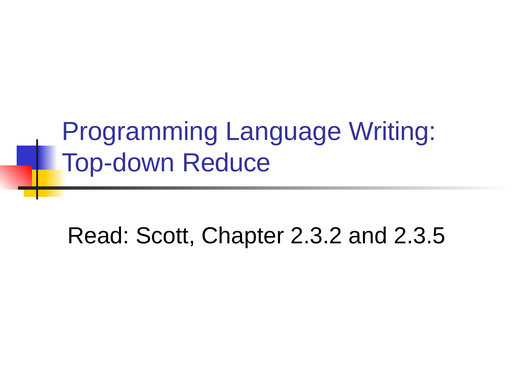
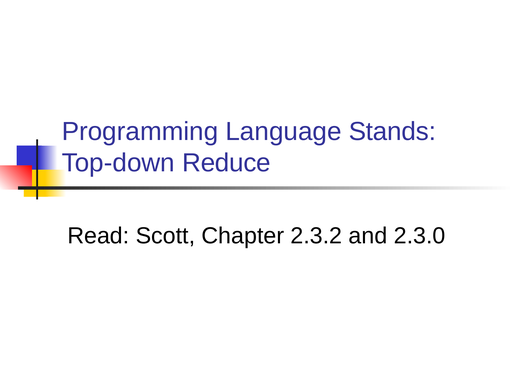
Writing: Writing -> Stands (392, 131)
2.3.5: 2.3.5 -> 2.3.0 (420, 236)
